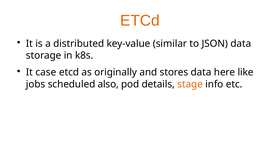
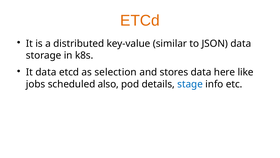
It case: case -> data (46, 72)
originally: originally -> selection (116, 72)
stage colour: orange -> blue (190, 84)
